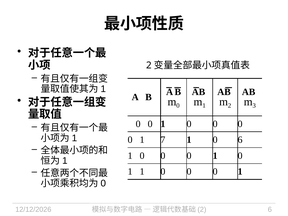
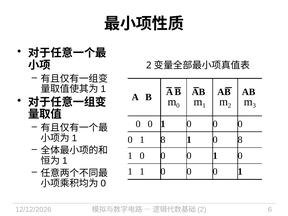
1 7: 7 -> 8 (163, 140)
0 6: 6 -> 8 (240, 140)
